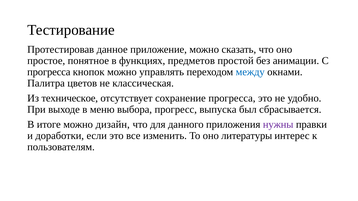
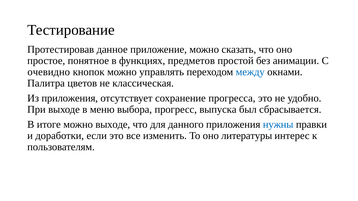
прогресса: прогресса -> очевидно (49, 72)
Из техническое: техническое -> приложения (70, 98)
можно дизайн: дизайн -> выходе (113, 125)
нужны colour: purple -> blue (278, 125)
